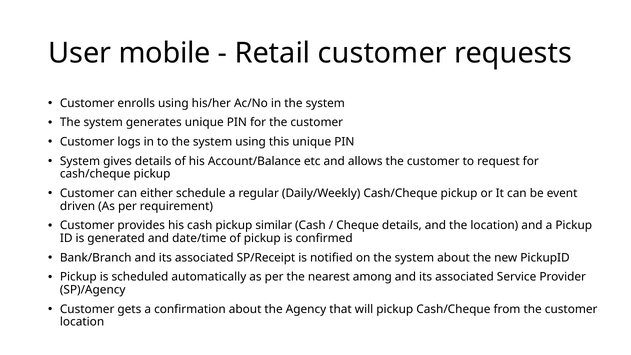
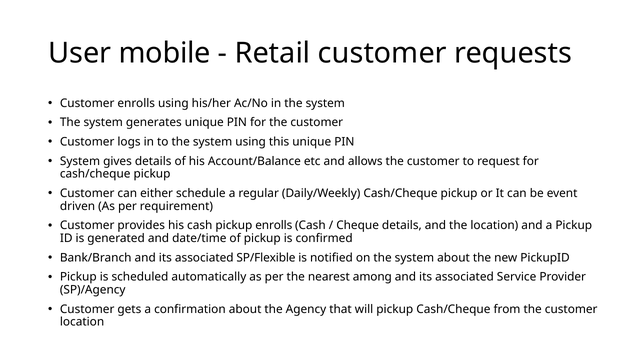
pickup similar: similar -> enrolls (274, 226)
SP/Receipt: SP/Receipt -> SP/Flexible (266, 258)
